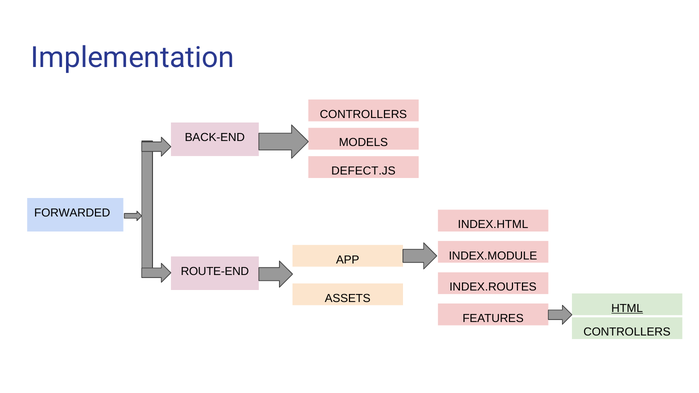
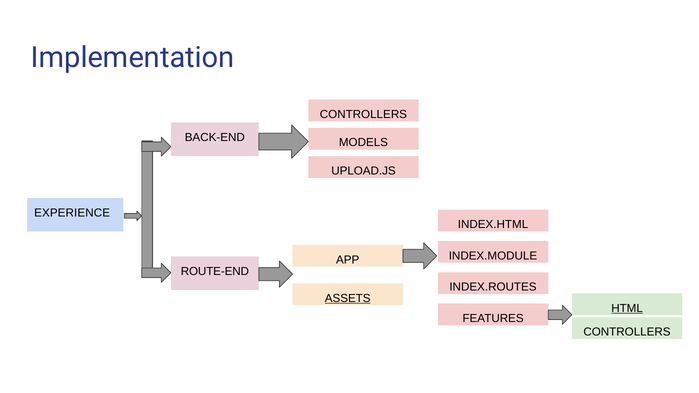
DEFECT.JS: DEFECT.JS -> UPLOAD.JS (363, 171)
FORWARDED: FORWARDED -> EXPERIENCE (72, 213)
ASSETS underline: none -> present (348, 298)
